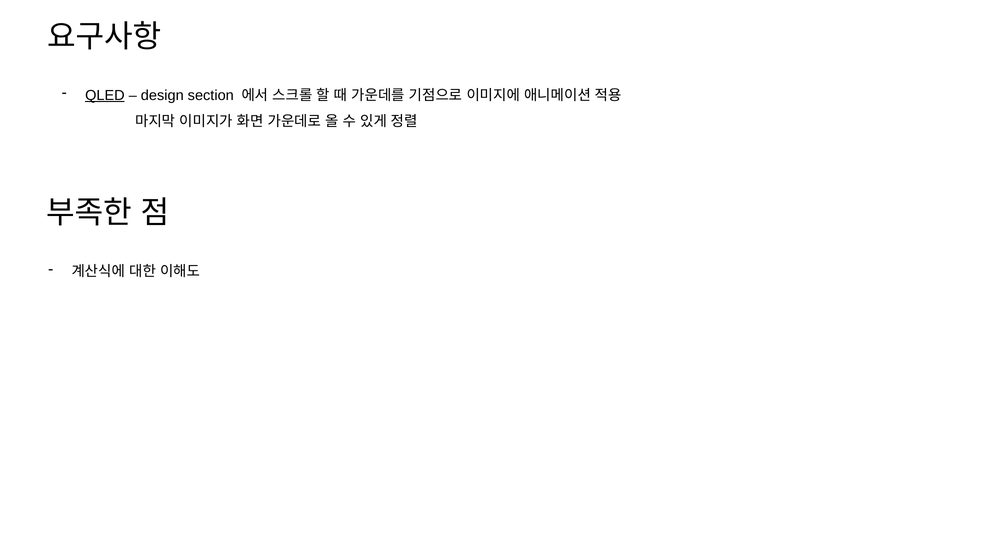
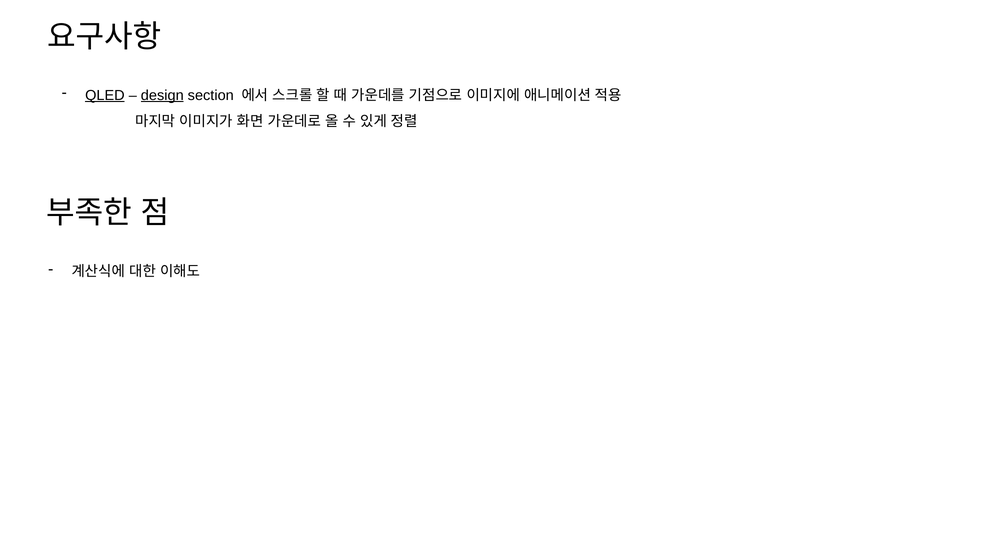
design underline: none -> present (162, 95)
